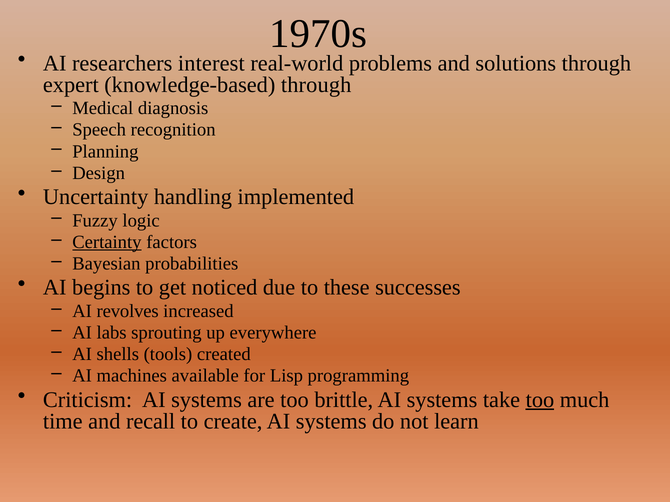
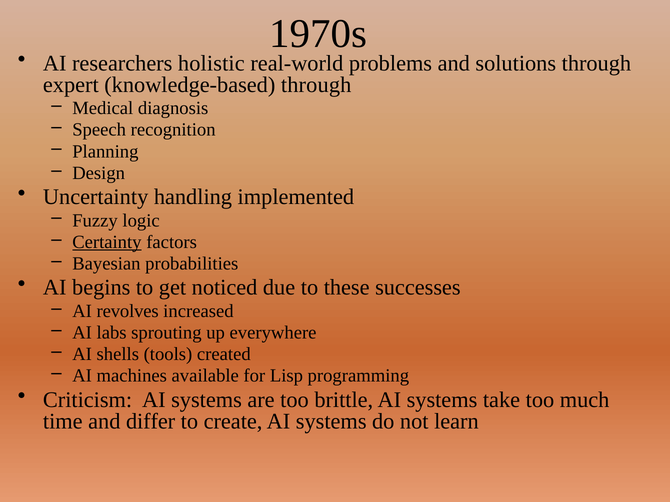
interest: interest -> holistic (211, 63)
too underline: present -> none (540, 400)
recall: recall -> differ (151, 422)
